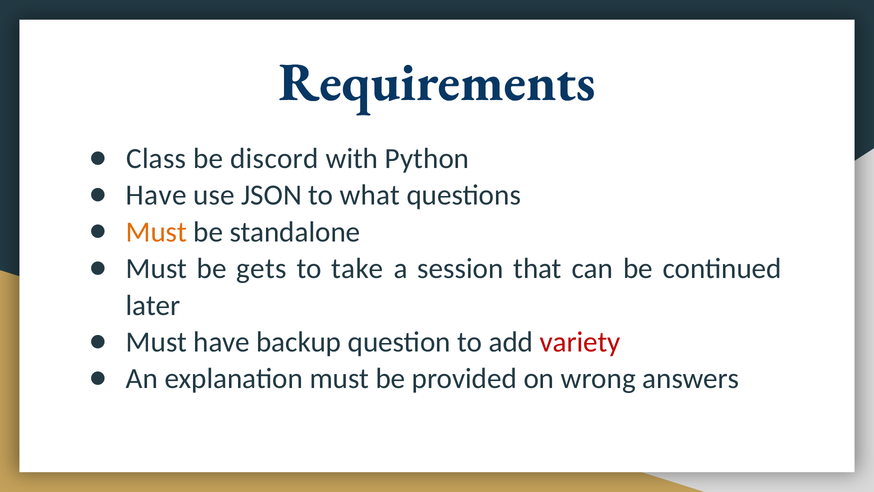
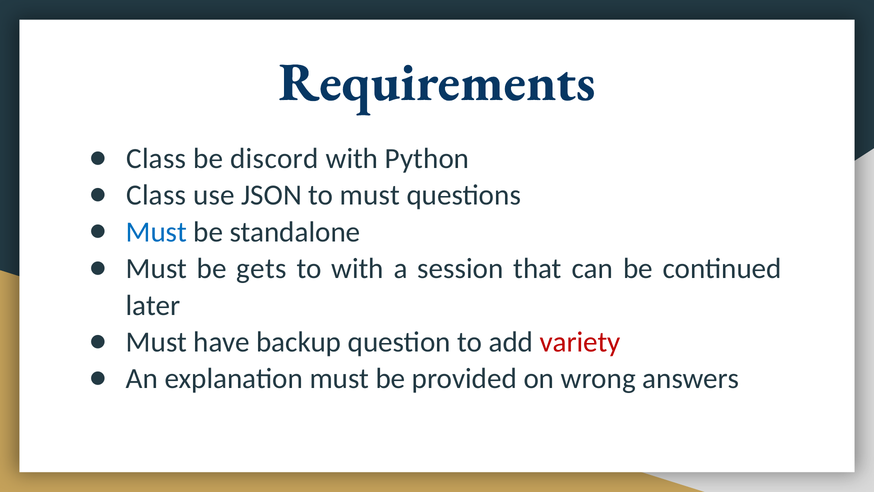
Have: Have -> Class (156, 195)
to what: what -> must (370, 195)
Must colour: orange -> blue (156, 232)
to take: take -> with (358, 269)
